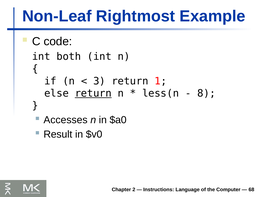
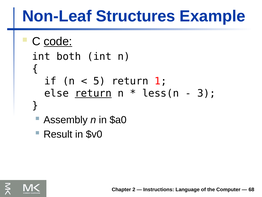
Rightmost: Rightmost -> Structures (136, 16)
code underline: none -> present (58, 41)
3: 3 -> 5 (99, 81)
8: 8 -> 3 (206, 93)
Accesses: Accesses -> Assembly (66, 120)
